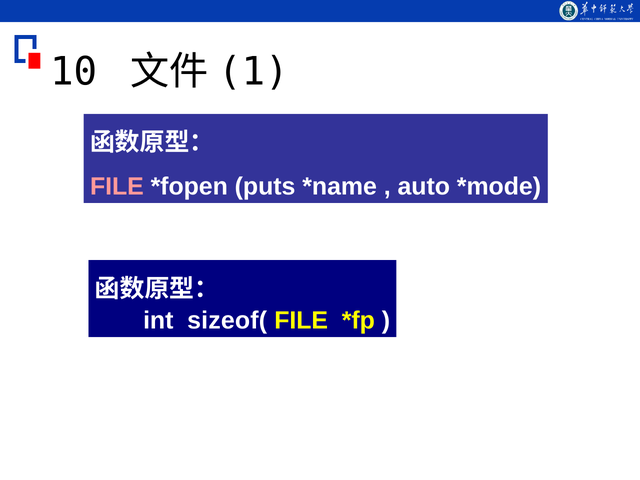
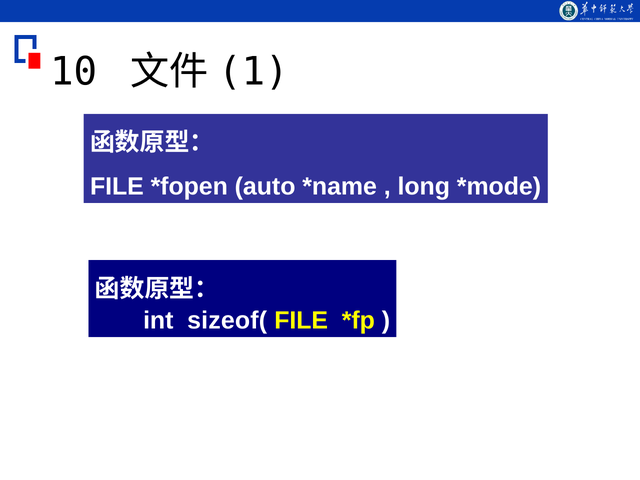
FILE colour: pink -> white (117, 187)
puts: puts -> auto (265, 187)
auto: auto -> long (424, 187)
